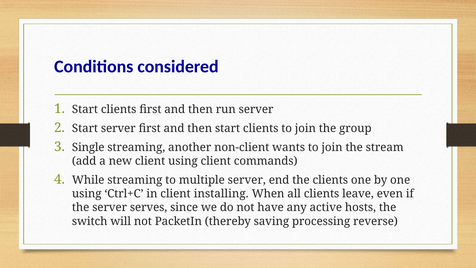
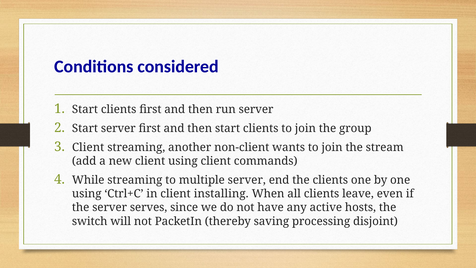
Single: Single -> Client (88, 147)
reverse: reverse -> disjoint (375, 221)
